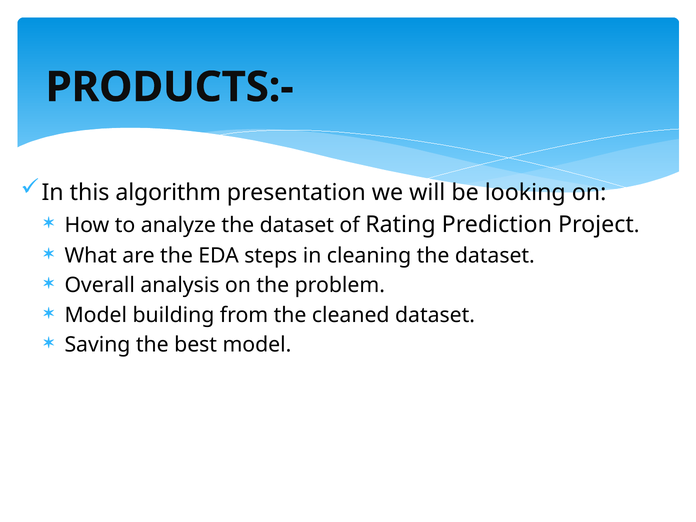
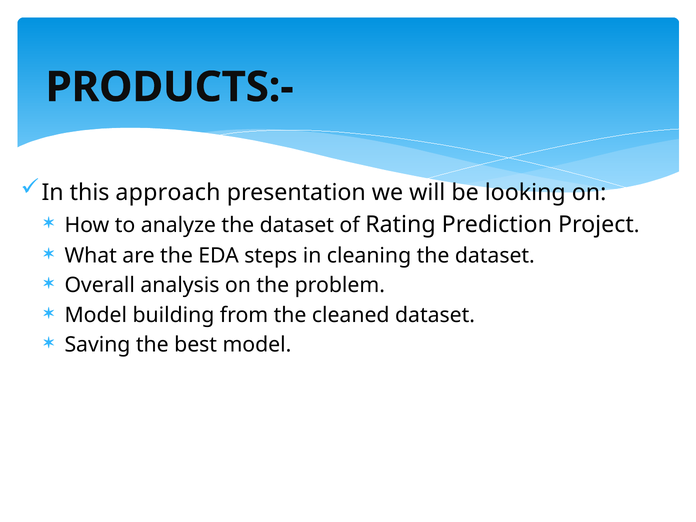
algorithm: algorithm -> approach (168, 192)
